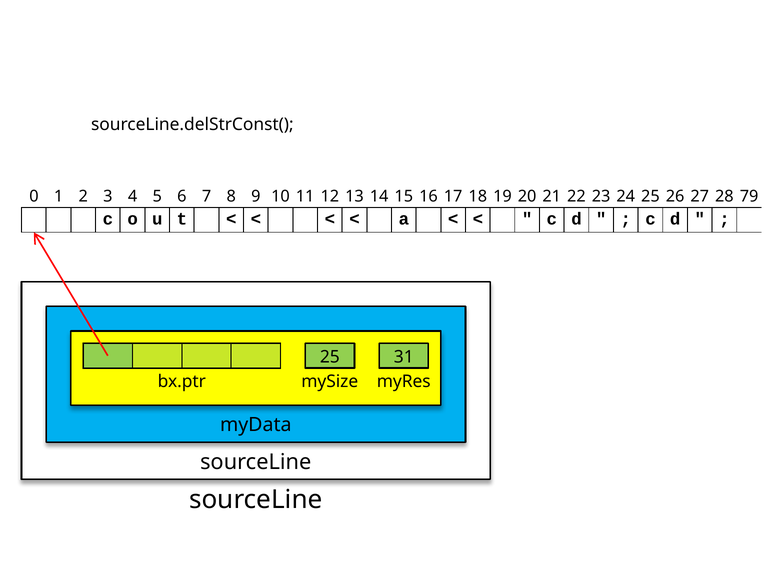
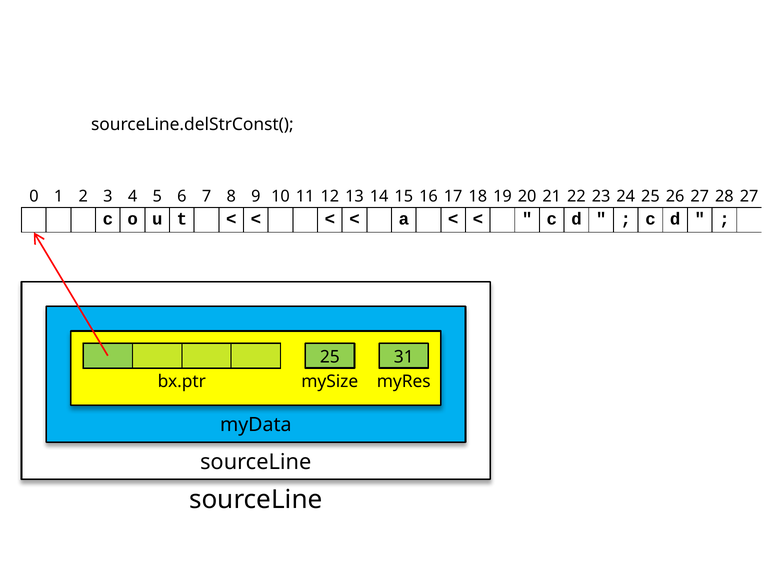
28 79: 79 -> 27 (749, 196)
